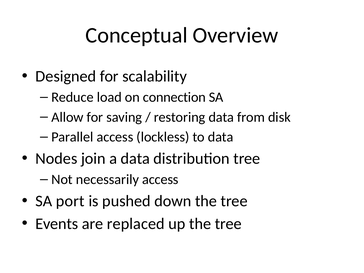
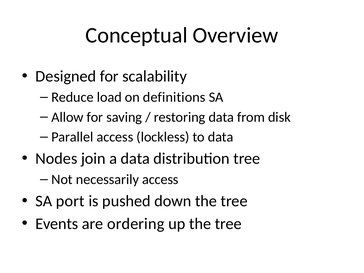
connection: connection -> definitions (174, 97)
replaced: replaced -> ordering (136, 224)
